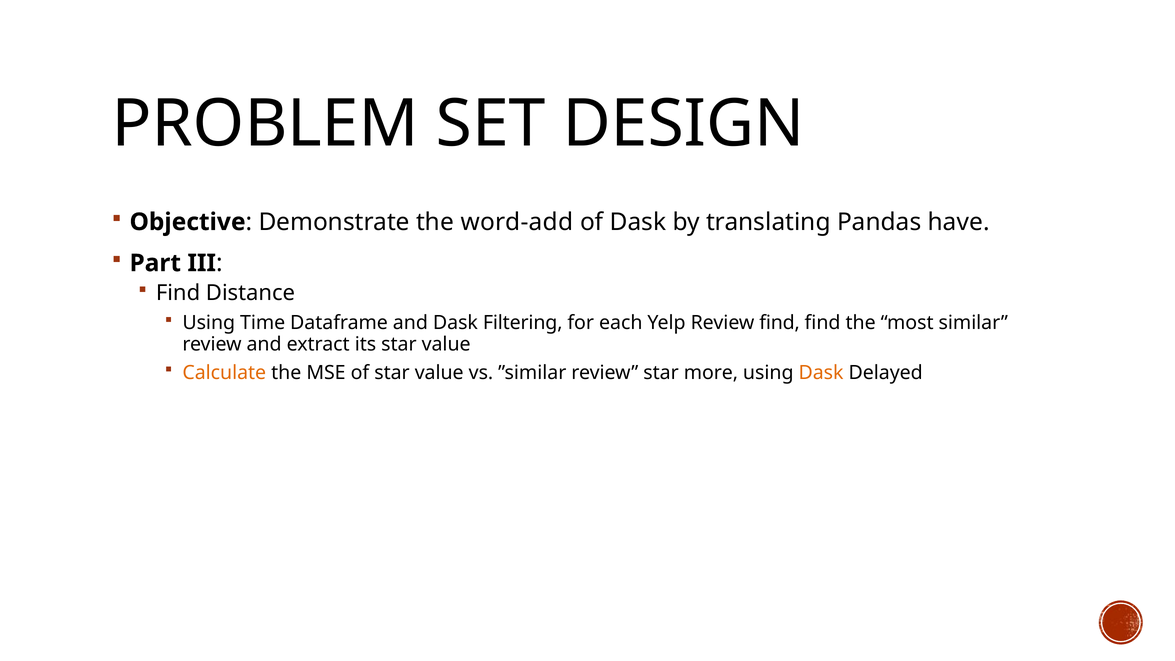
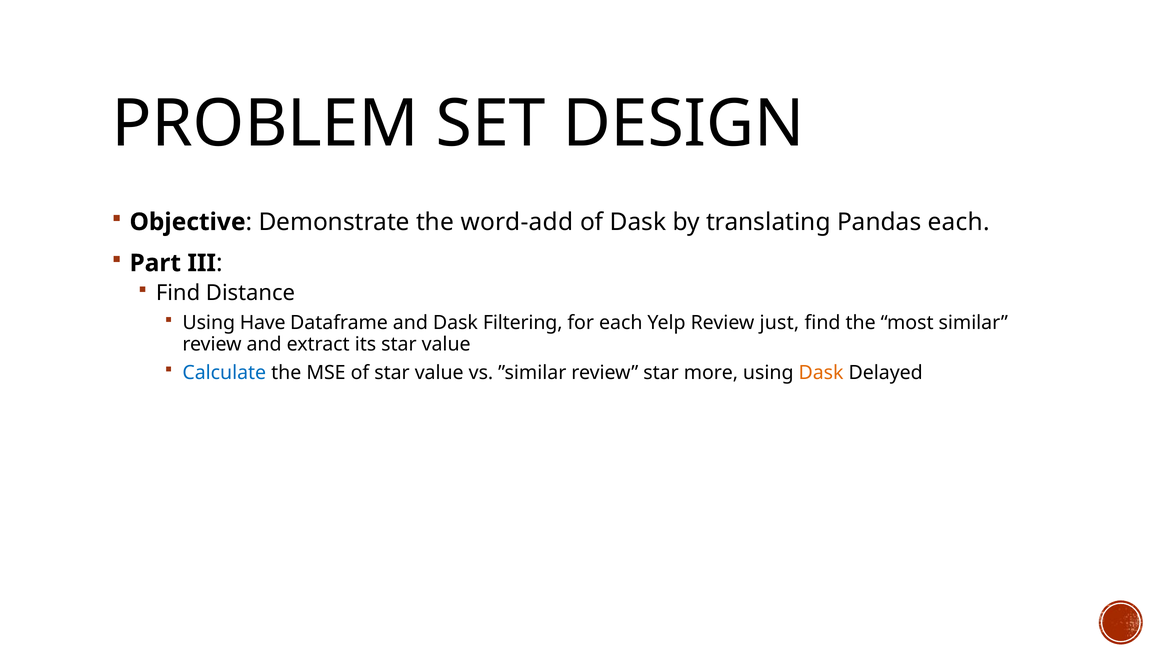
Pandas have: have -> each (959, 222)
Time: Time -> Have (263, 323)
Review find: find -> just (779, 323)
Calculate colour: orange -> blue (224, 373)
